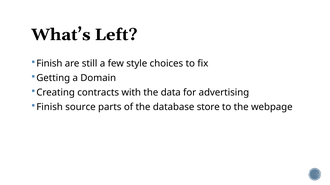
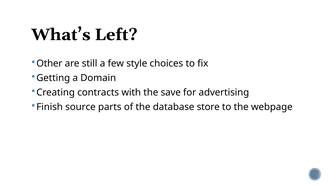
Finish: Finish -> Other (49, 64)
data: data -> save (171, 93)
